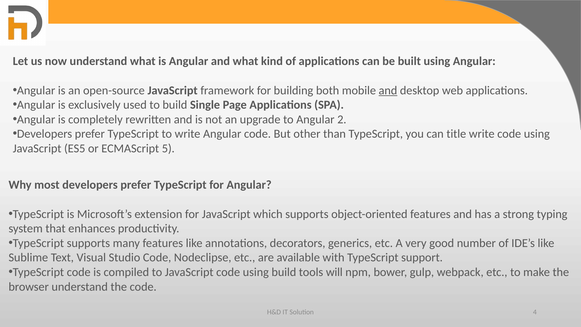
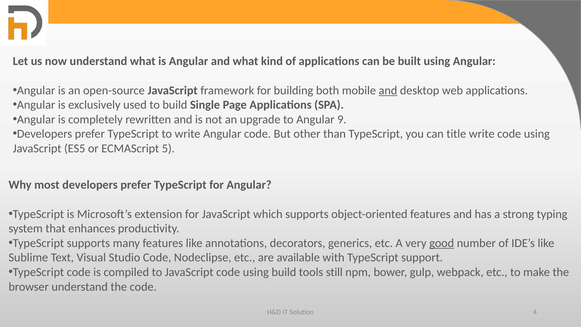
2: 2 -> 9 (342, 119)
good underline: none -> present (442, 243)
will: will -> still (334, 272)
